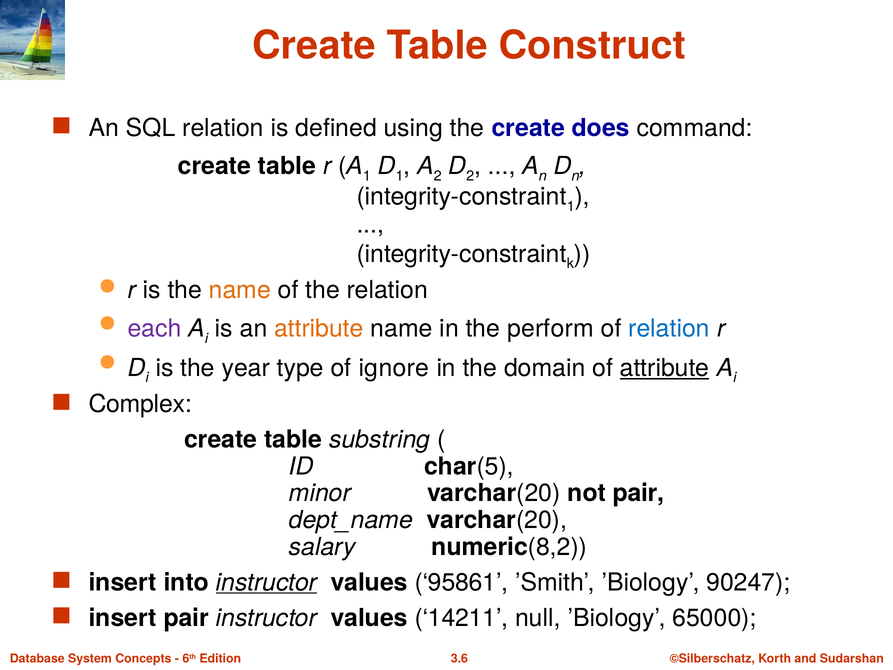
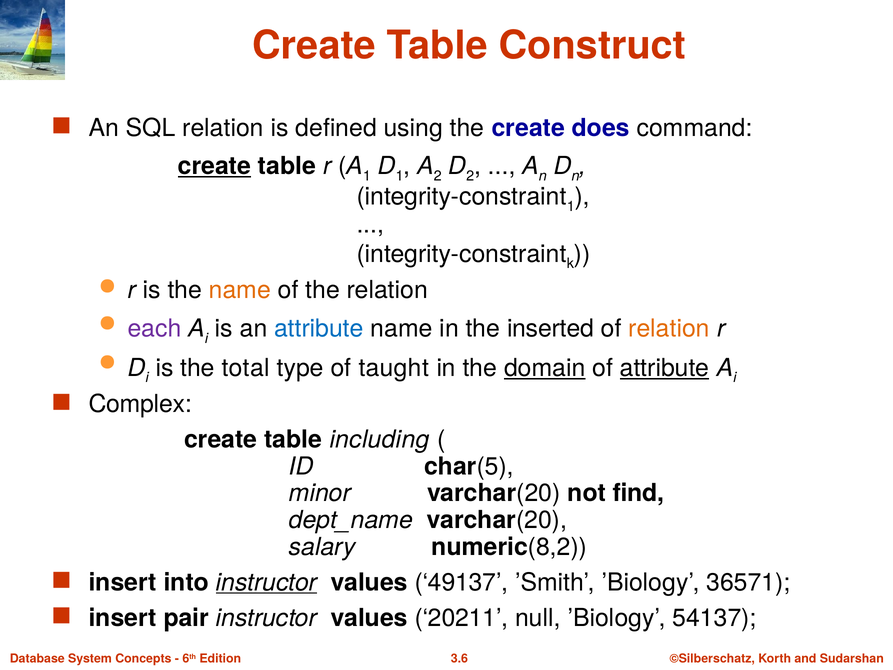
create underline: none -> present (214, 166)
attribute colour: orange -> blue (319, 329)
perform: perform -> inserted (551, 329)
relation colour: blue -> orange (669, 329)
year: year -> total (246, 368)
ignore: ignore -> taught (394, 368)
domain underline: none -> present (545, 368)
substring: substring -> including (380, 439)
not pair: pair -> find (638, 493)
95861: 95861 -> 49137 (461, 582)
90247: 90247 -> 36571 (748, 582)
14211: 14211 -> 20211 (461, 618)
65000: 65000 -> 54137 (714, 618)
